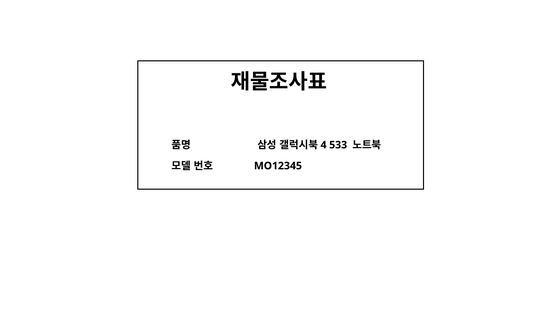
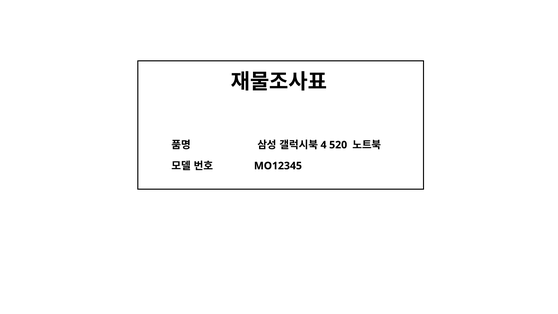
533: 533 -> 520 (338, 145)
